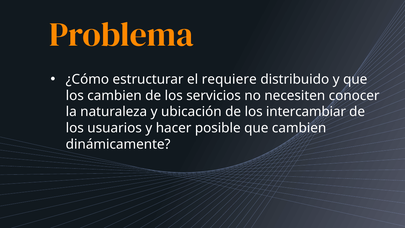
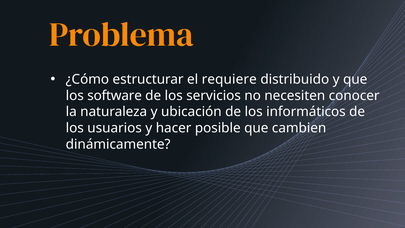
los cambien: cambien -> software (115, 96)
intercambiar: intercambiar -> informáticos (306, 112)
